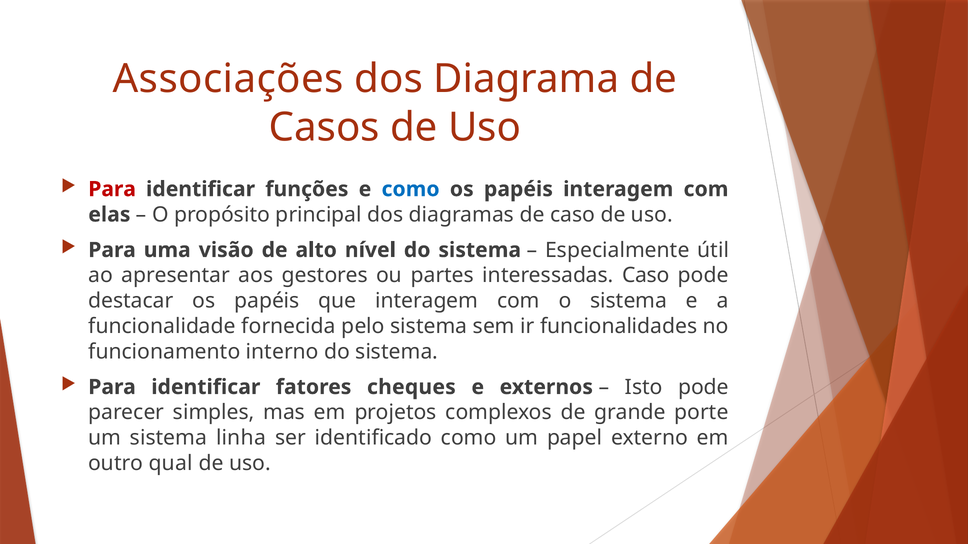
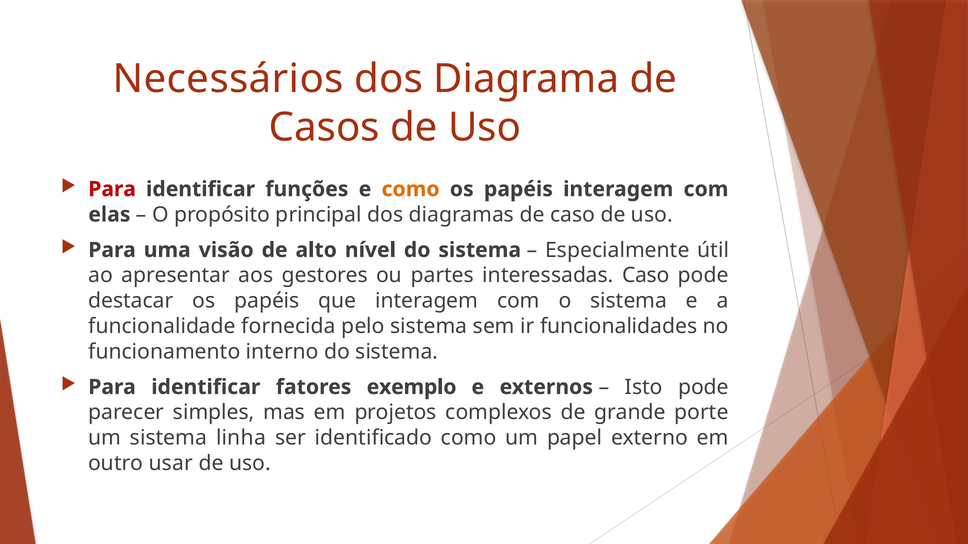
Associações: Associações -> Necessários (228, 79)
como colour: blue -> orange (411, 189)
cheques: cheques -> exemplo (412, 387)
qual: qual -> usar (171, 464)
